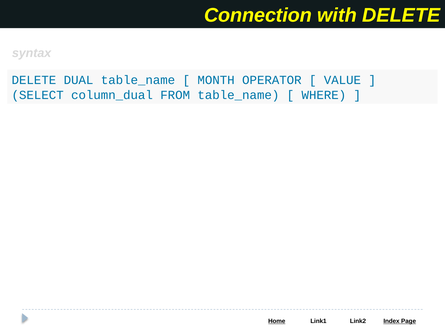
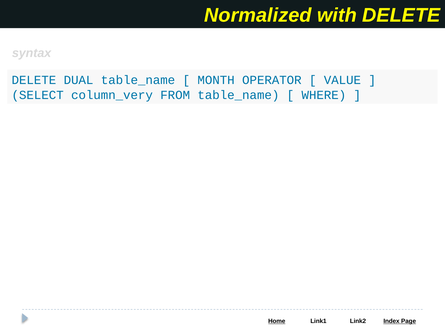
Connection: Connection -> Normalized (258, 15)
column_dual: column_dual -> column_very (112, 95)
